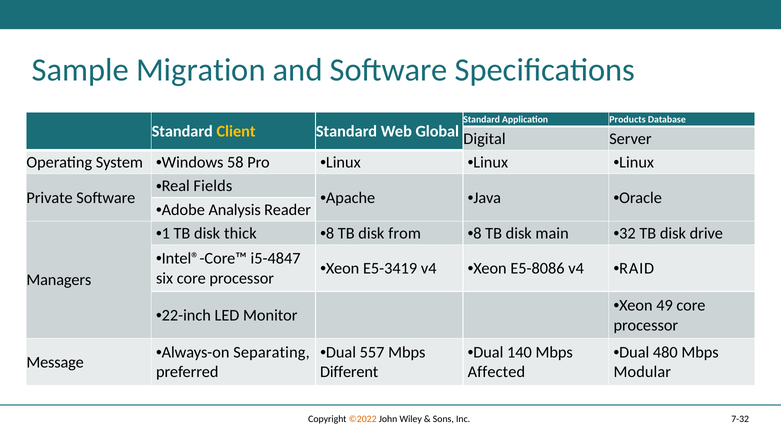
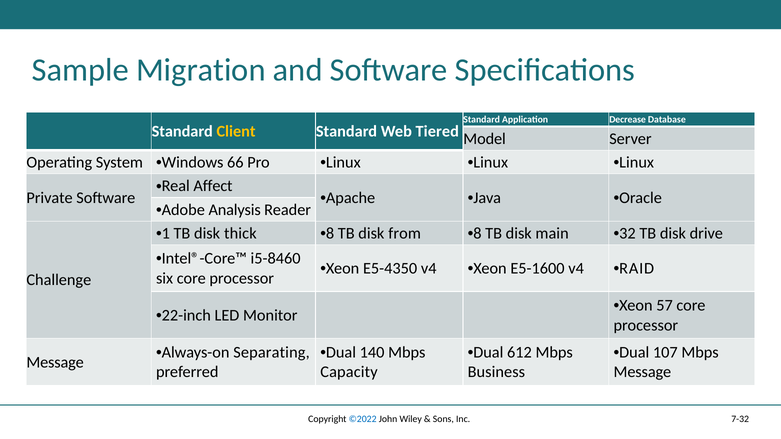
Products: Products -> Decrease (628, 120)
Global: Global -> Tiered (437, 132)
Digital: Digital -> Model (485, 139)
58: 58 -> 66 (235, 163)
Fields: Fields -> Affect (213, 186)
i5-4847: i5-4847 -> i5-8460 (276, 259)
E5-3419: E5-3419 -> E5-4350 (390, 269)
E5-8086: E5-8086 -> E5-1600 (537, 269)
Managers: Managers -> Challenge (59, 280)
49: 49 -> 57 (665, 306)
557: 557 -> 140 (372, 352)
140: 140 -> 612 (519, 352)
480: 480 -> 107 (665, 352)
Different: Different -> Capacity (349, 372)
Affected: Affected -> Business (496, 372)
Modular: Modular -> Message (642, 372)
©2022 colour: orange -> blue (363, 419)
